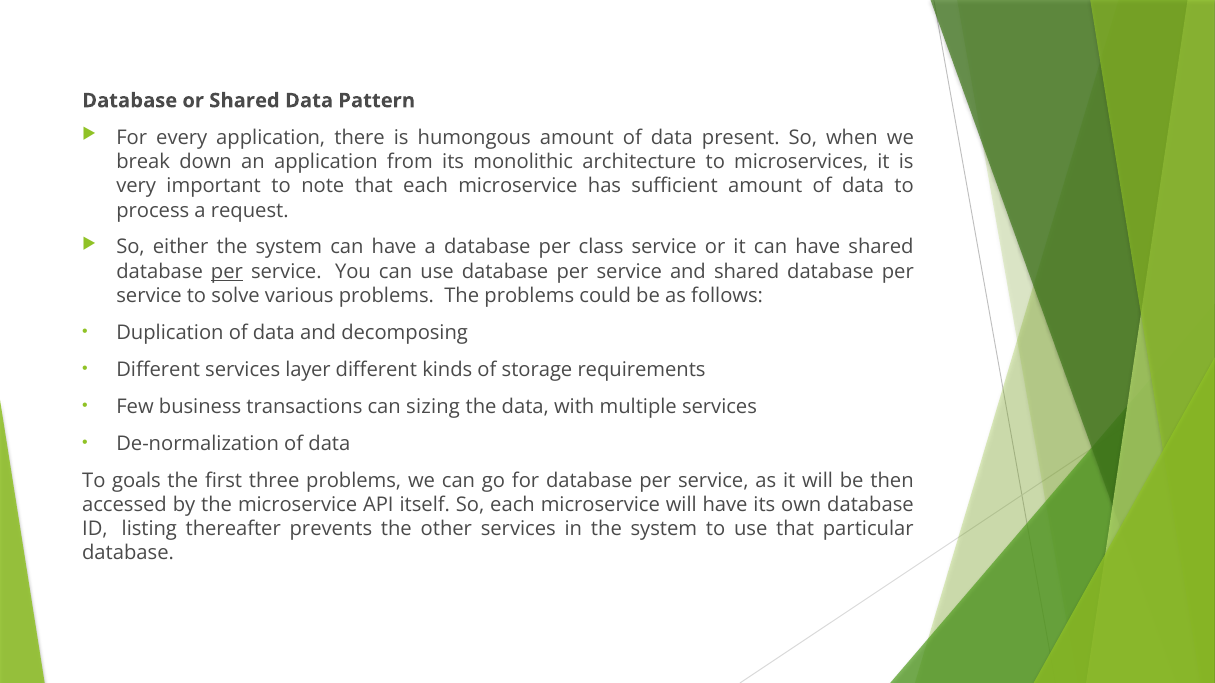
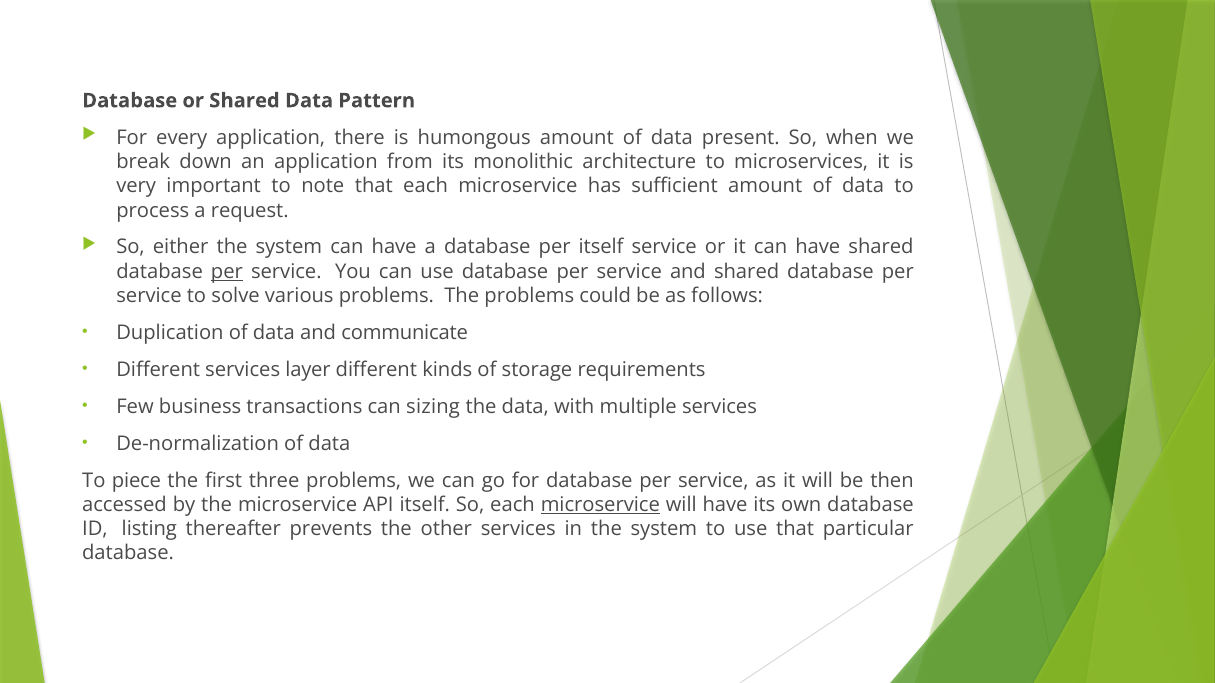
per class: class -> itself (601, 247)
decomposing: decomposing -> communicate (405, 333)
goals: goals -> piece (136, 481)
microservice underline: none -> present (600, 505)
